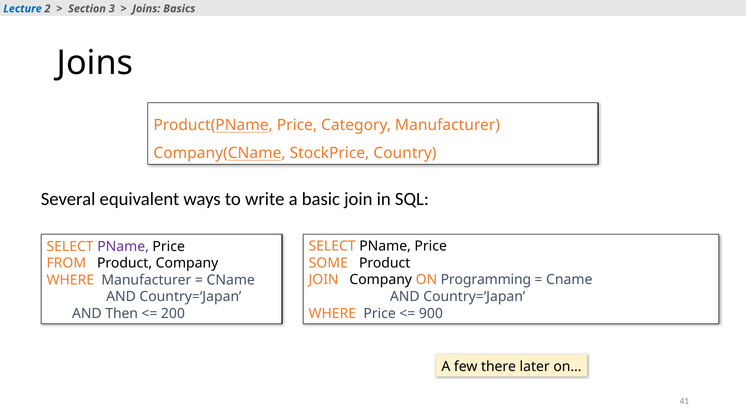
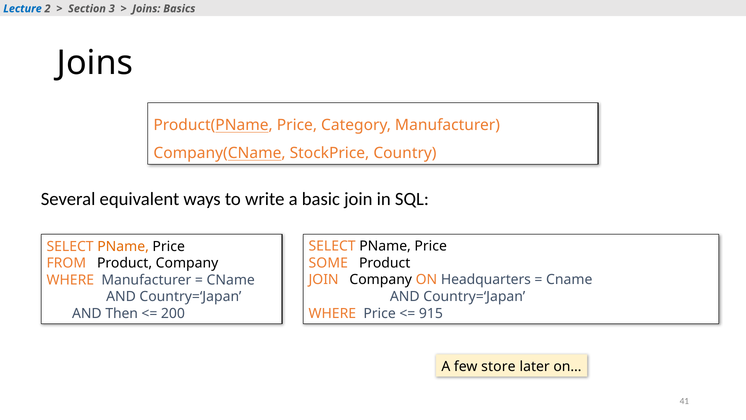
PName colour: purple -> orange (123, 246)
Programming: Programming -> Headquarters (486, 280)
900: 900 -> 915 (431, 313)
there: there -> store (498, 366)
